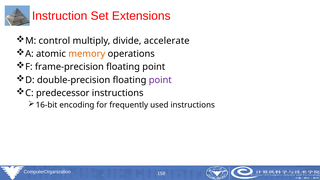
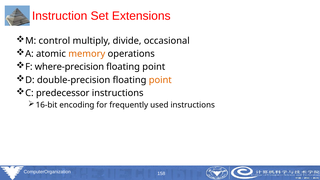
accelerate: accelerate -> occasional (167, 41)
frame-precision: frame-precision -> where-precision (69, 67)
point colour: purple -> orange (160, 80)
